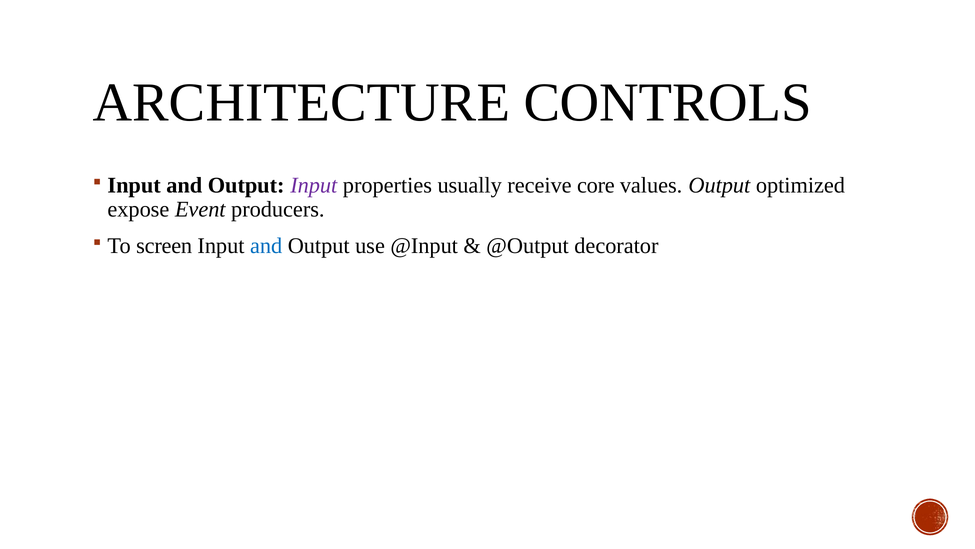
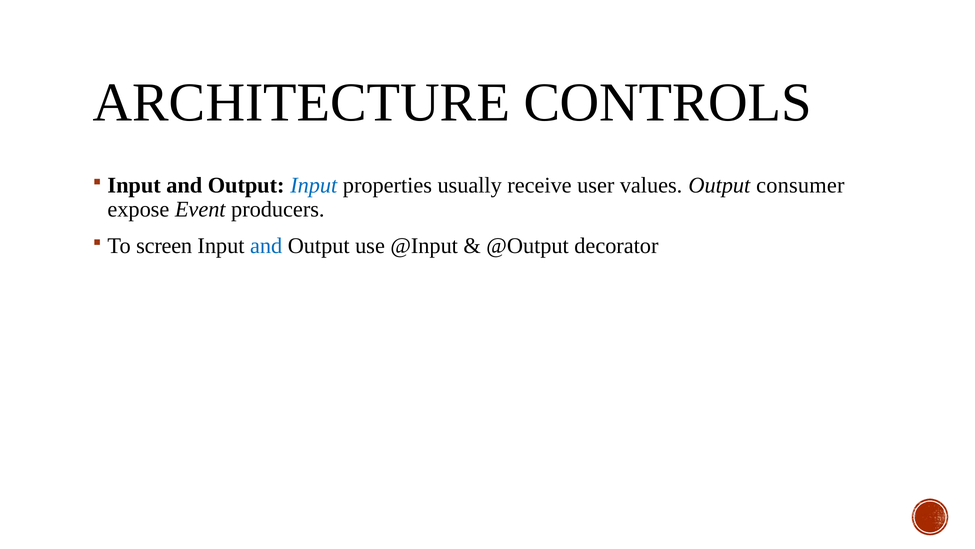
Input colour: purple -> blue (314, 185)
core: core -> user (596, 185)
optimized: optimized -> consumer (800, 185)
